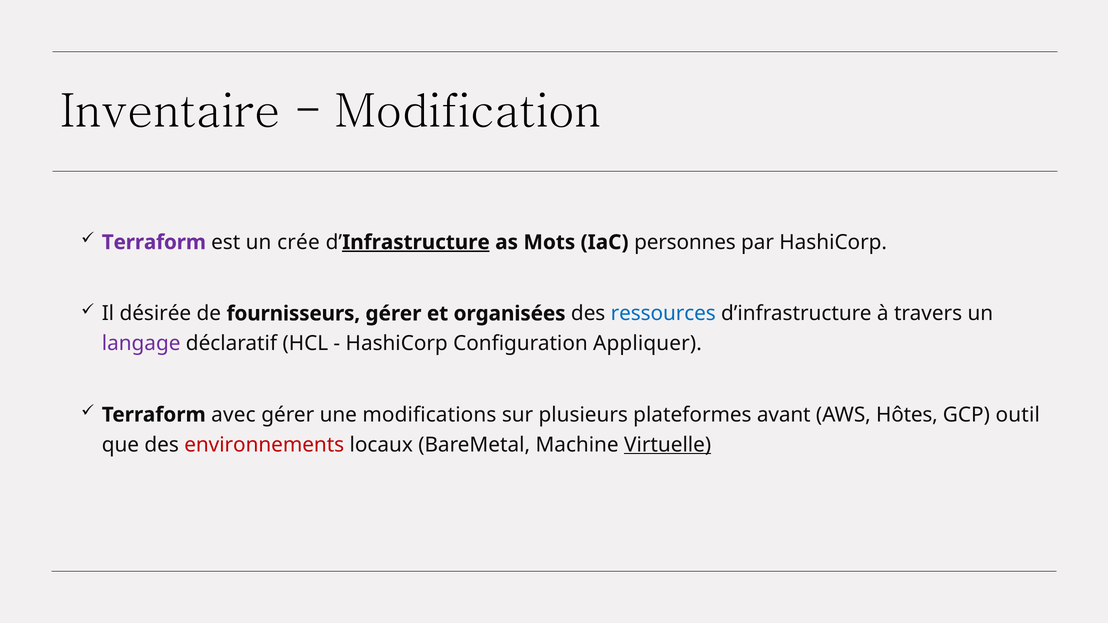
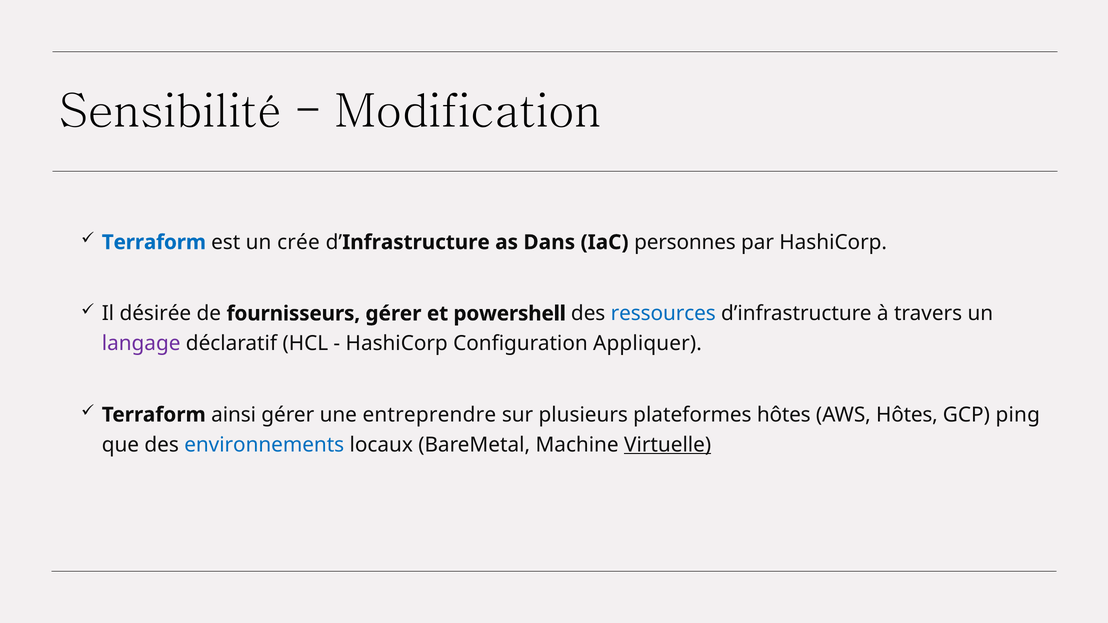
Inventaire: Inventaire -> Sensibilité (171, 112)
Terraform colour: purple -> blue (154, 242)
Infrastructure underline: present -> none (416, 242)
Mots: Mots -> Dans (549, 242)
organisées: organisées -> powershell (510, 314)
avec: avec -> ainsi (234, 415)
modifications: modifications -> entreprendre (429, 415)
plateformes avant: avant -> hôtes (784, 415)
outil: outil -> ping (1018, 415)
environnements colour: red -> blue (264, 445)
